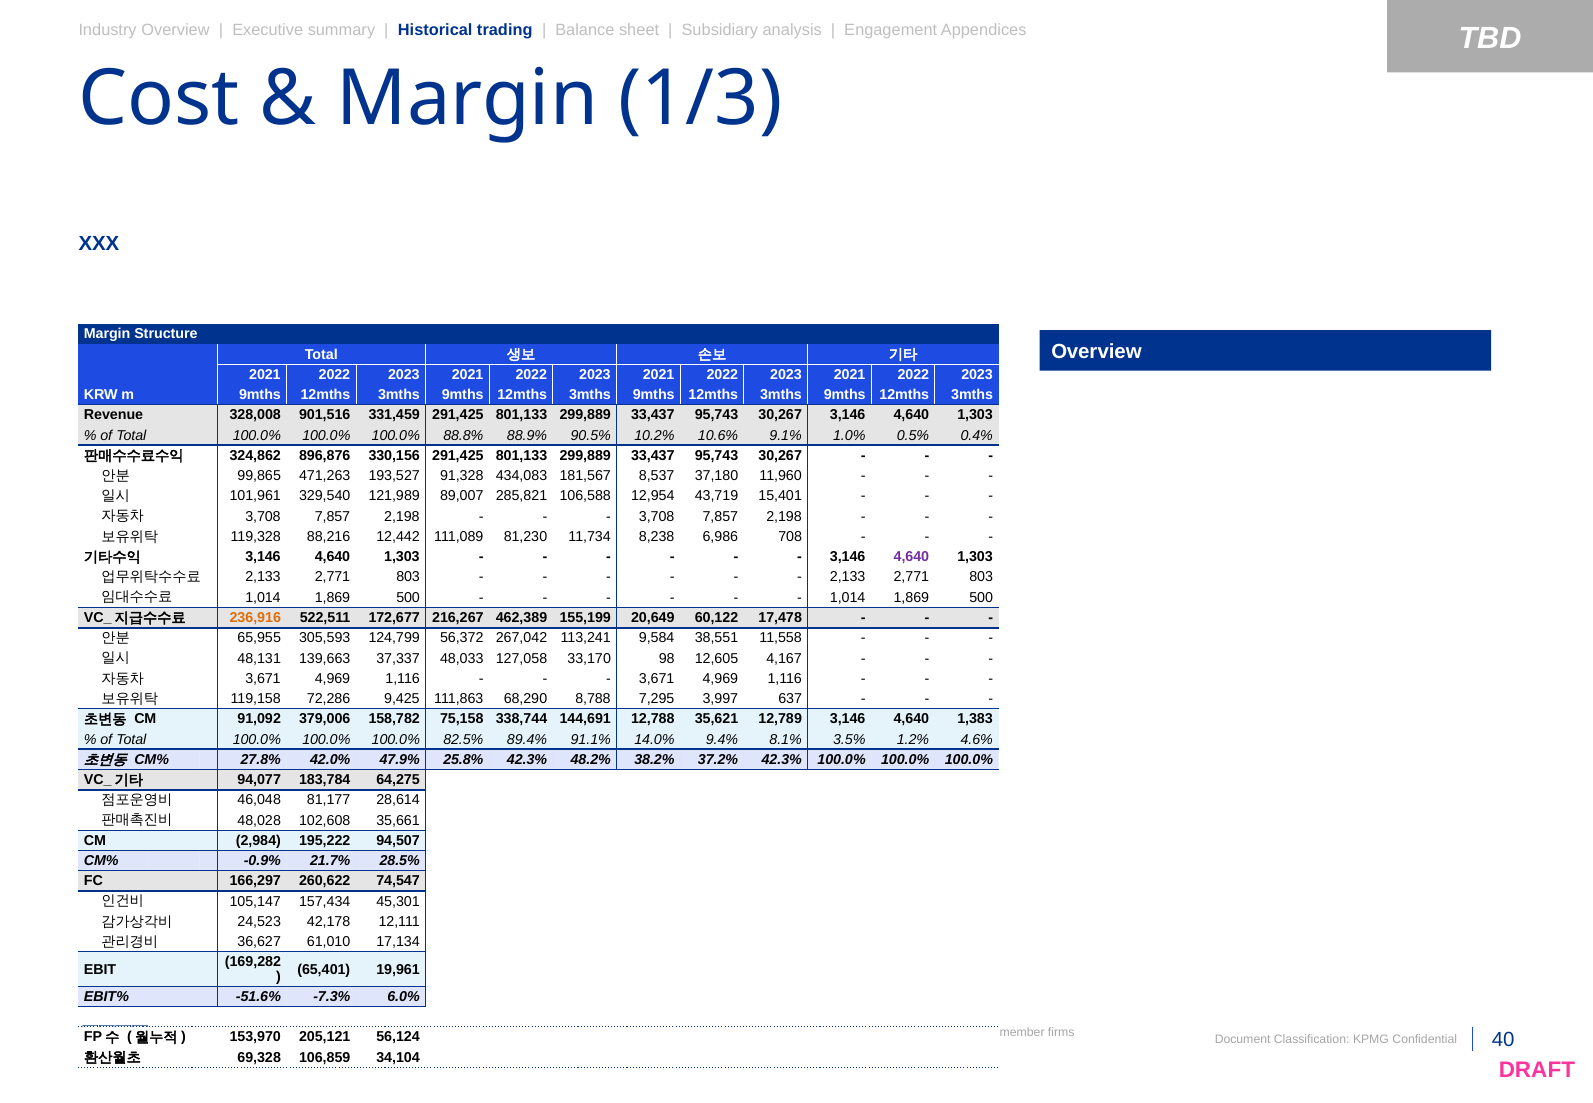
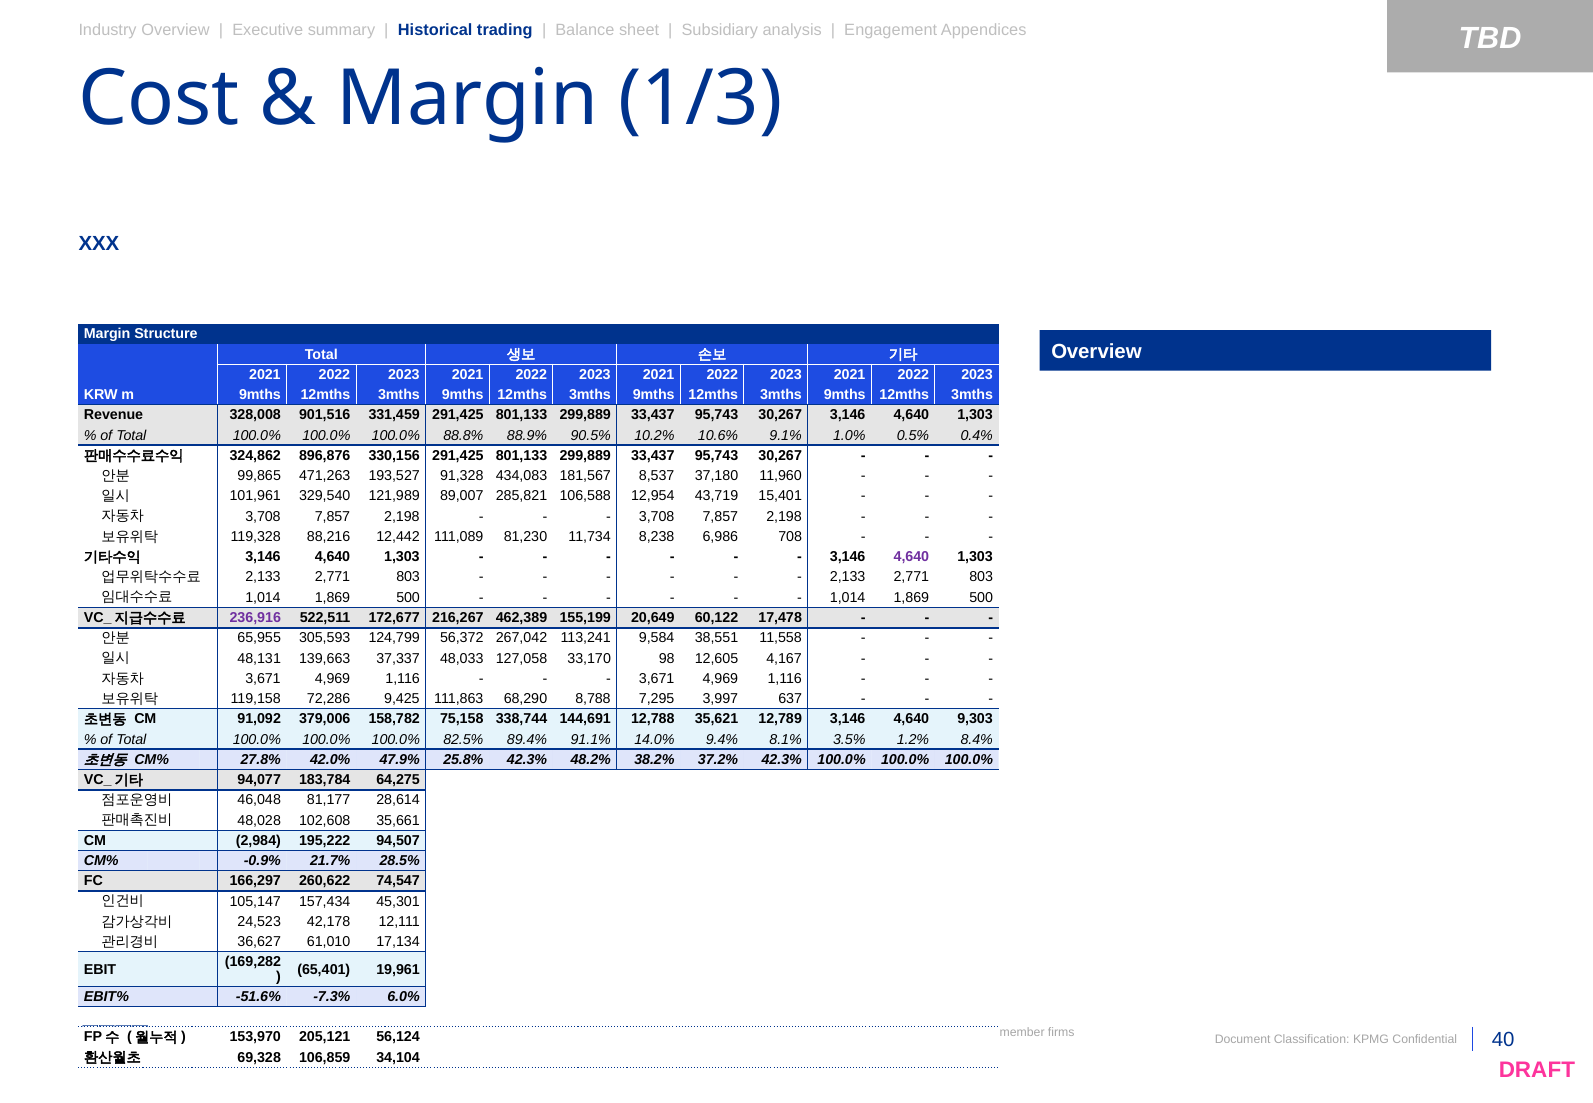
236,916 colour: orange -> purple (255, 618)
1,383: 1,383 -> 9,303 (975, 719)
4.6%: 4.6% -> 8.4% (977, 739)
